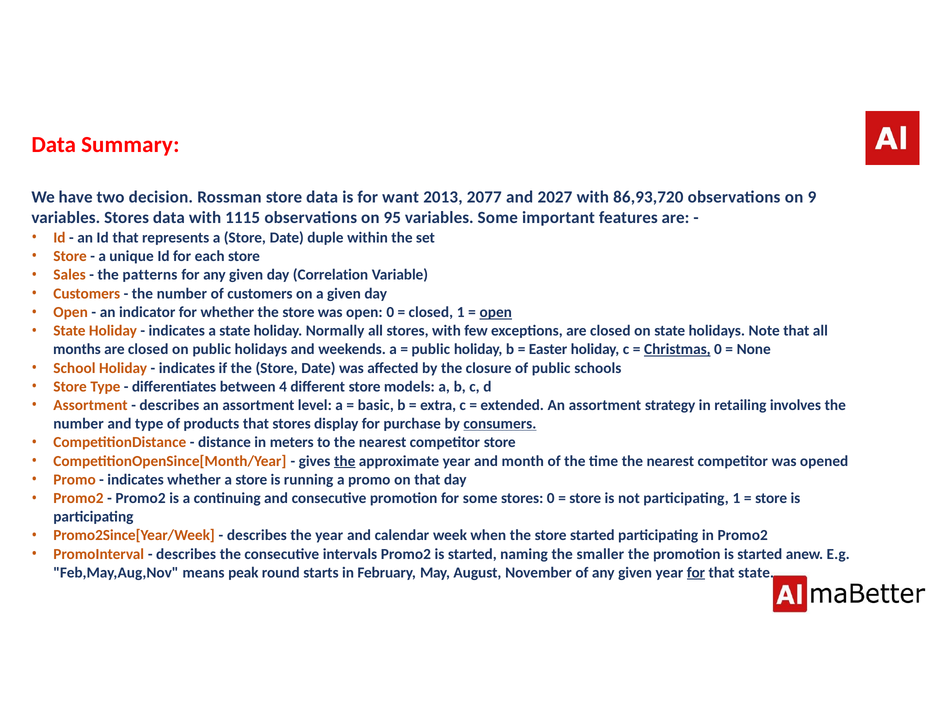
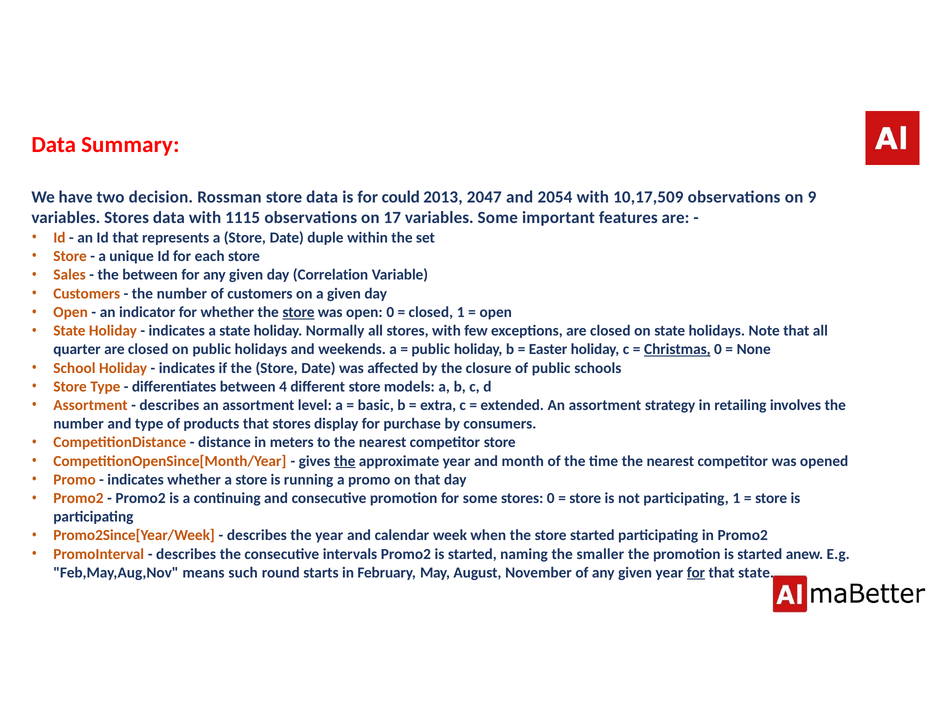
want: want -> could (401, 197)
2077: 2077 -> 2047 (484, 197)
2027: 2027 -> 2054 (555, 197)
86,93,720: 86,93,720 -> 10,17,509 (648, 197)
95: 95 -> 17 (392, 218)
the patterns: patterns -> between (150, 275)
store underline: none -> present (298, 312)
open underline: present -> none (496, 312)
months: months -> quarter (77, 349)
consumers underline: present -> none (500, 424)
peak: peak -> such (243, 573)
